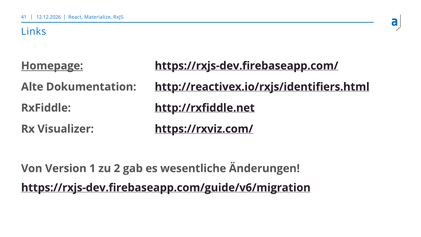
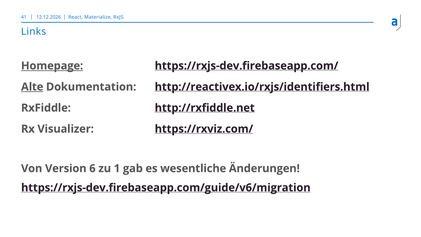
Alte underline: none -> present (32, 87)
1: 1 -> 6 (92, 168)
2: 2 -> 1 (117, 168)
